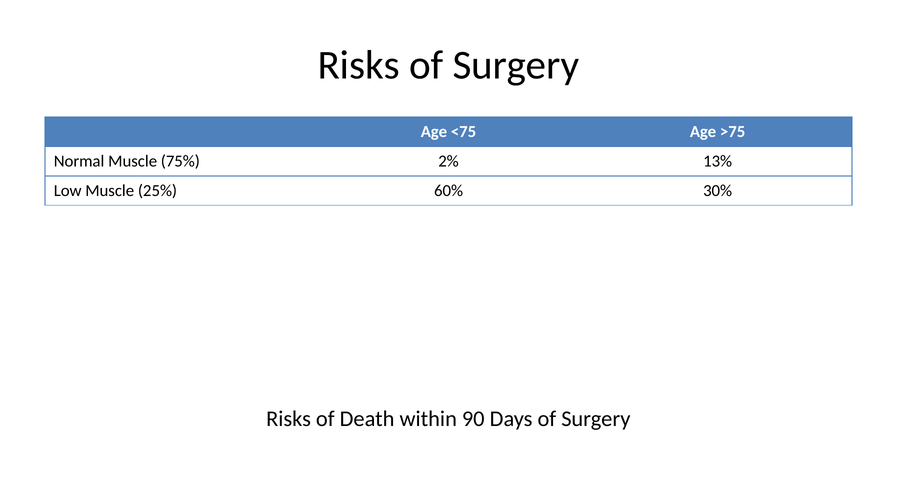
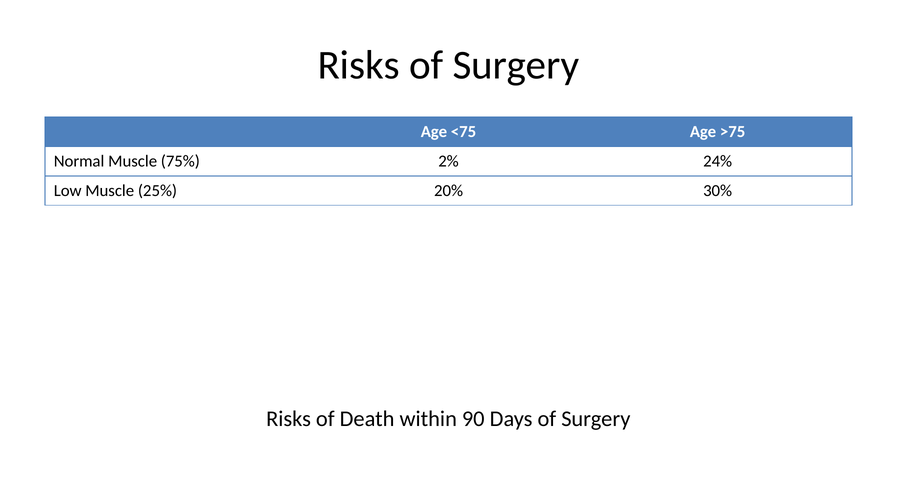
13%: 13% -> 24% (718, 162)
60%: 60% -> 20% (449, 191)
